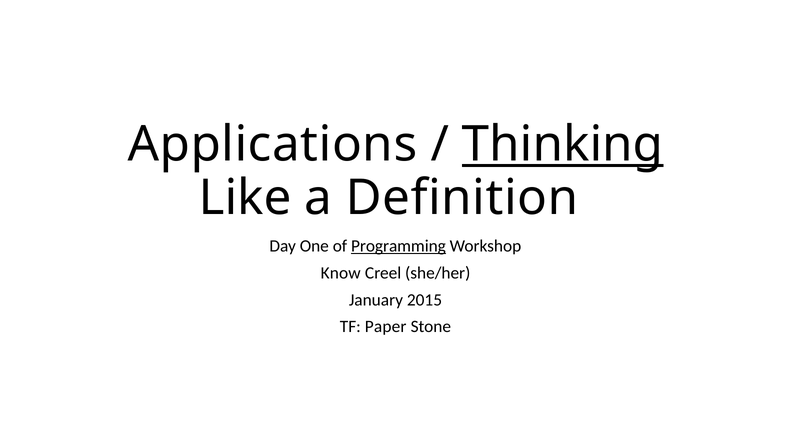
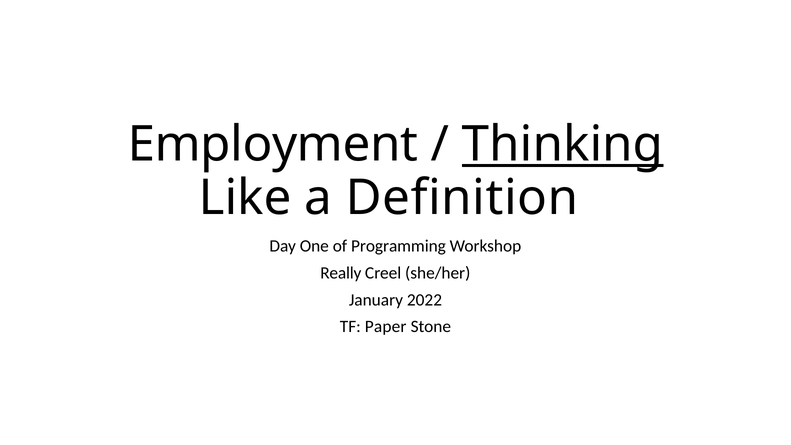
Applications: Applications -> Employment (273, 144)
Programming underline: present -> none (398, 246)
Know: Know -> Really (341, 273)
2015: 2015 -> 2022 (424, 300)
